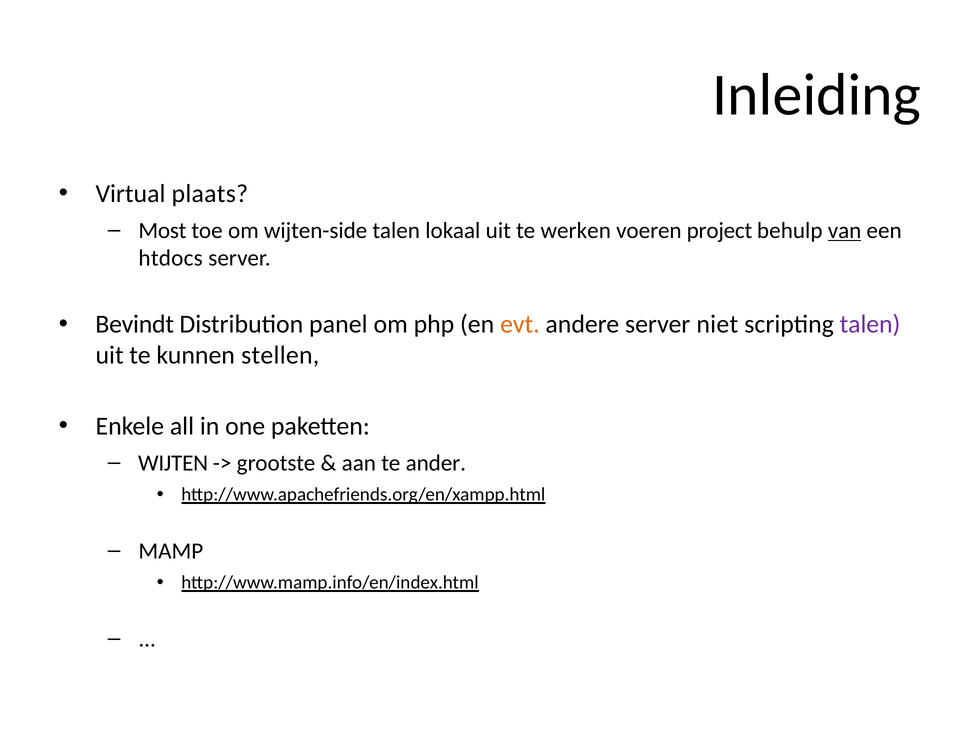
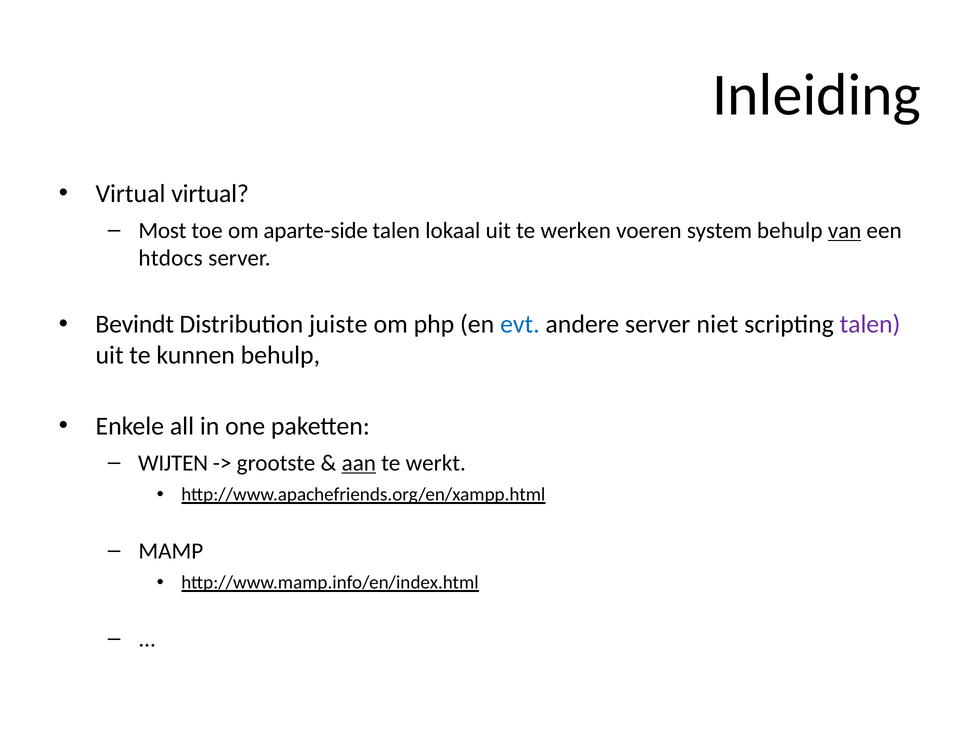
Virtual plaats: plaats -> virtual (210, 194)
wijten-side: wijten-side -> aparte-side (316, 231)
project: project -> system (719, 231)
panel: panel -> juiste (338, 324)
evt colour: orange -> blue (520, 324)
kunnen stellen: stellen -> behulp (280, 355)
aan underline: none -> present (359, 463)
ander: ander -> werkt (436, 463)
